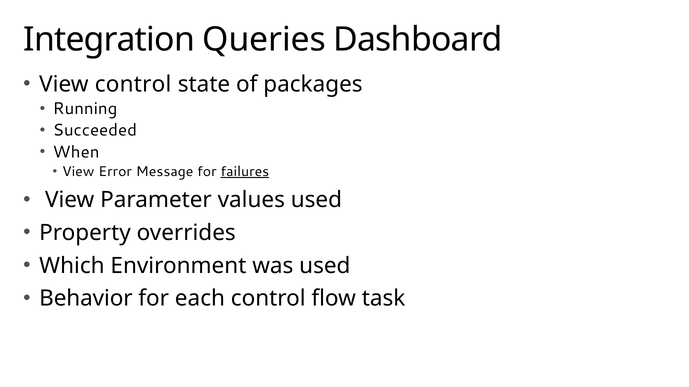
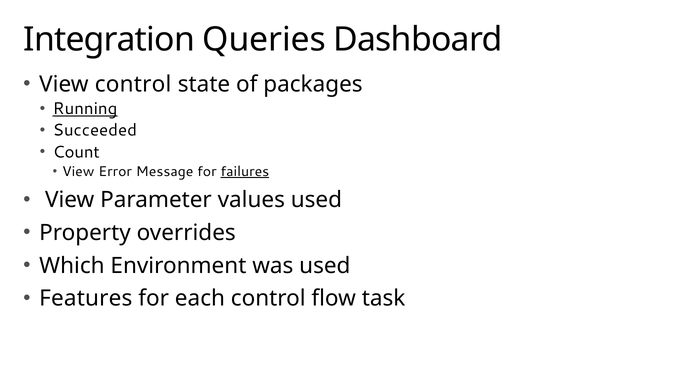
Running underline: none -> present (85, 109)
When: When -> Count (76, 152)
Behavior: Behavior -> Features (86, 299)
